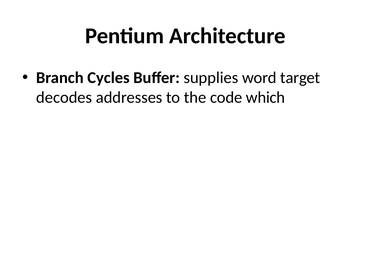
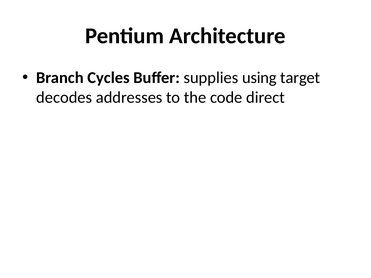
word: word -> using (259, 78)
which: which -> direct (265, 98)
